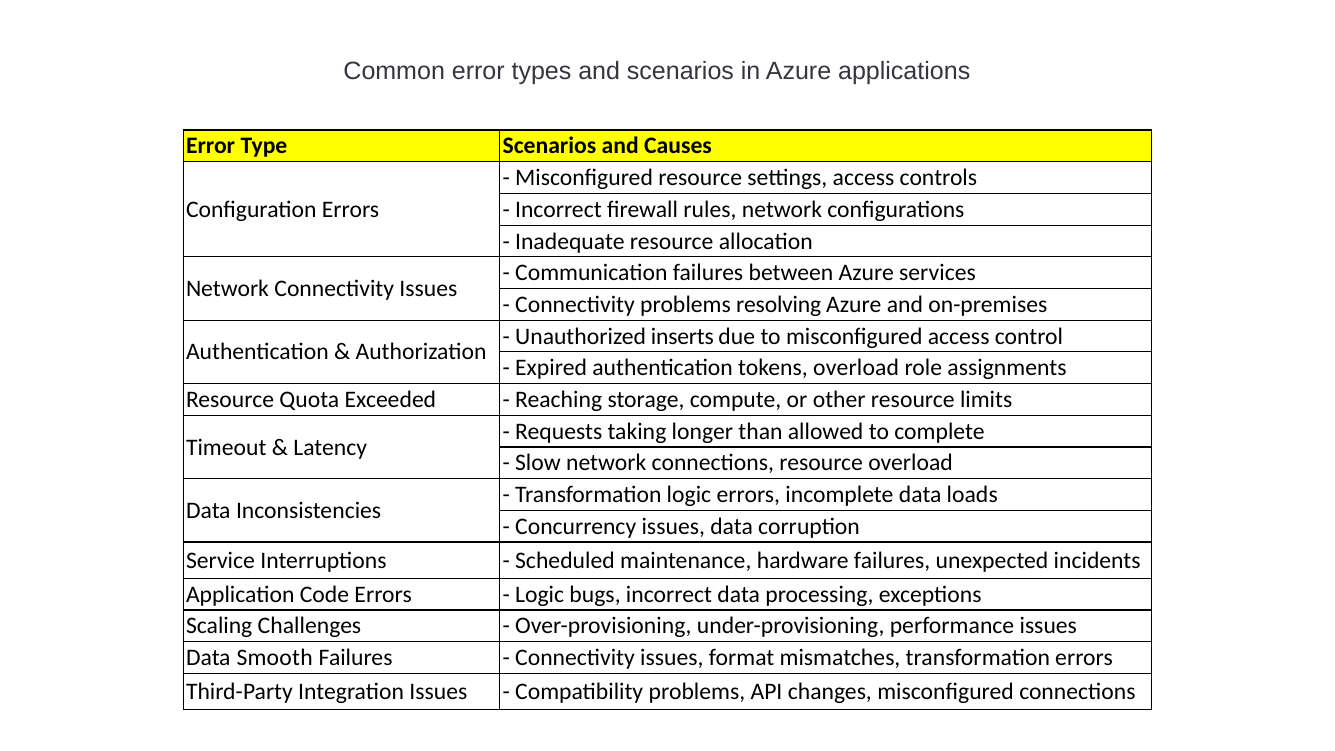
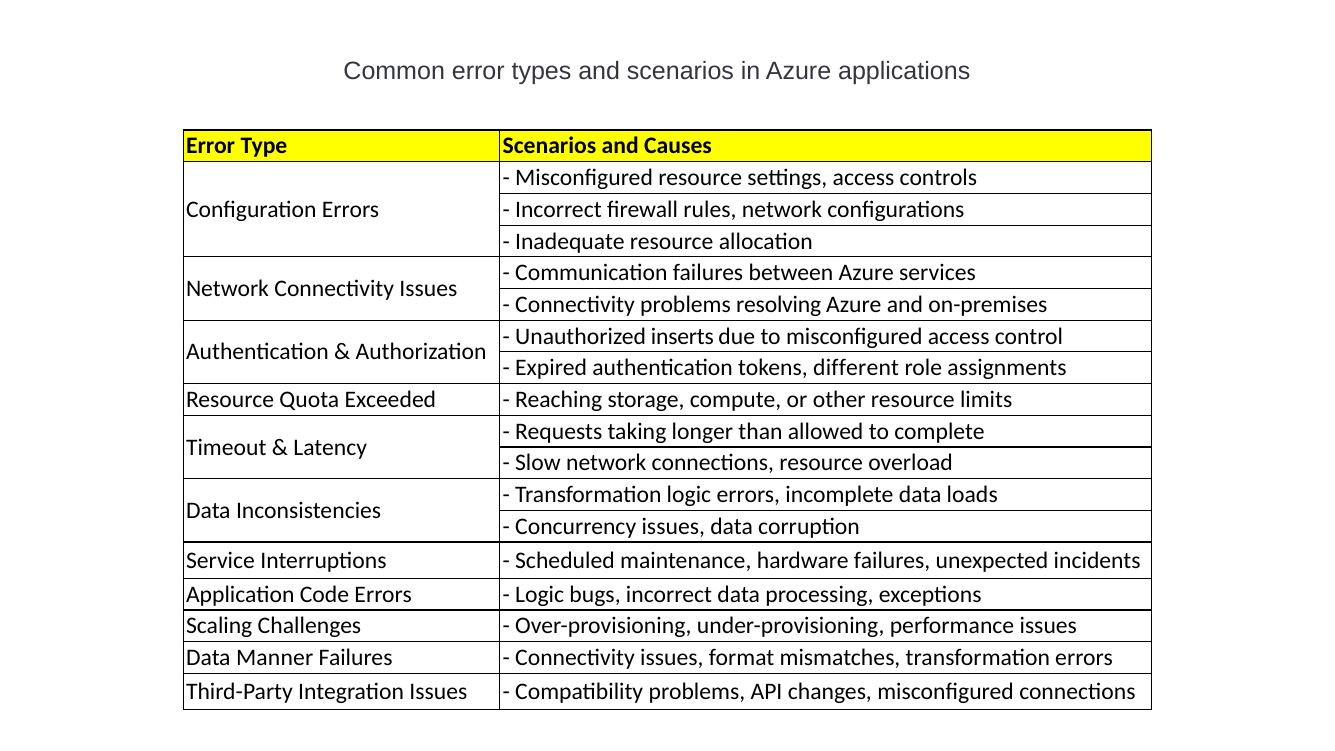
tokens overload: overload -> different (856, 368)
Smooth: Smooth -> Manner (275, 658)
